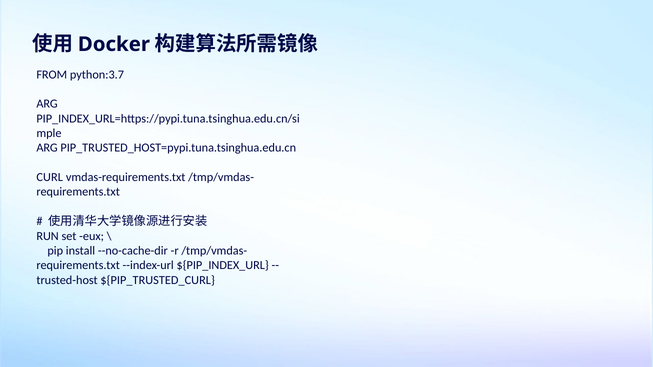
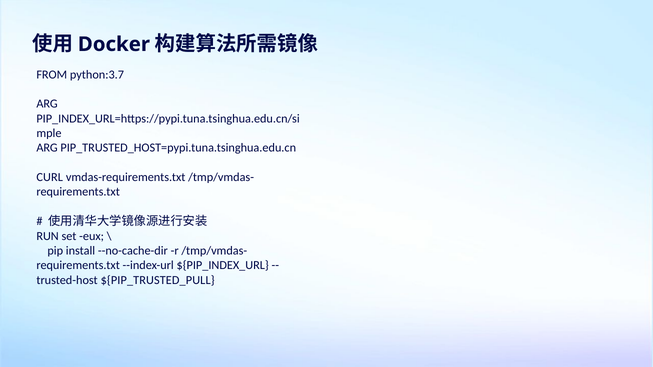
${PIP_TRUSTED_CURL: ${PIP_TRUSTED_CURL -> ${PIP_TRUSTED_PULL (158, 280)
